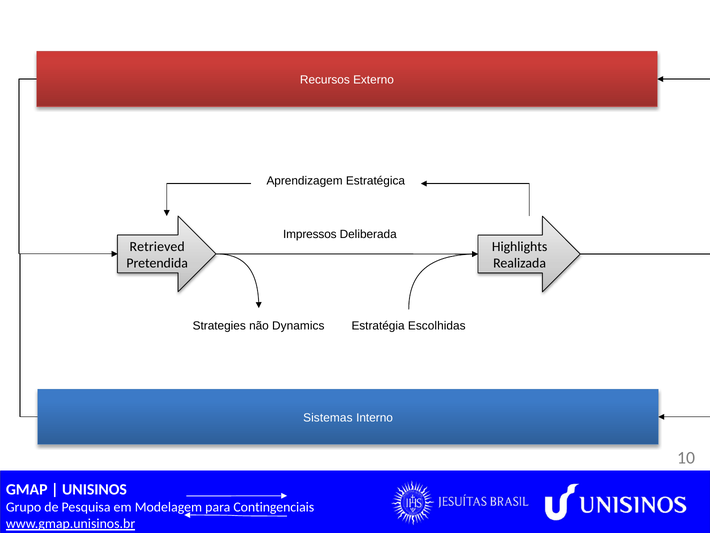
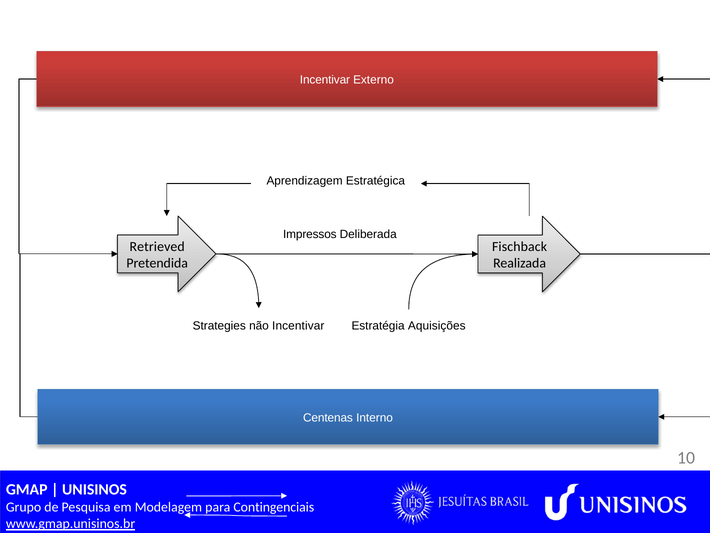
Recursos: Recursos -> Incentivar (325, 80)
Highlights: Highlights -> Fischback (520, 246)
não Dynamics: Dynamics -> Incentivar (298, 325)
Escolhidas: Escolhidas -> Aquisições (437, 325)
Sistemas: Sistemas -> Centenas (328, 417)
